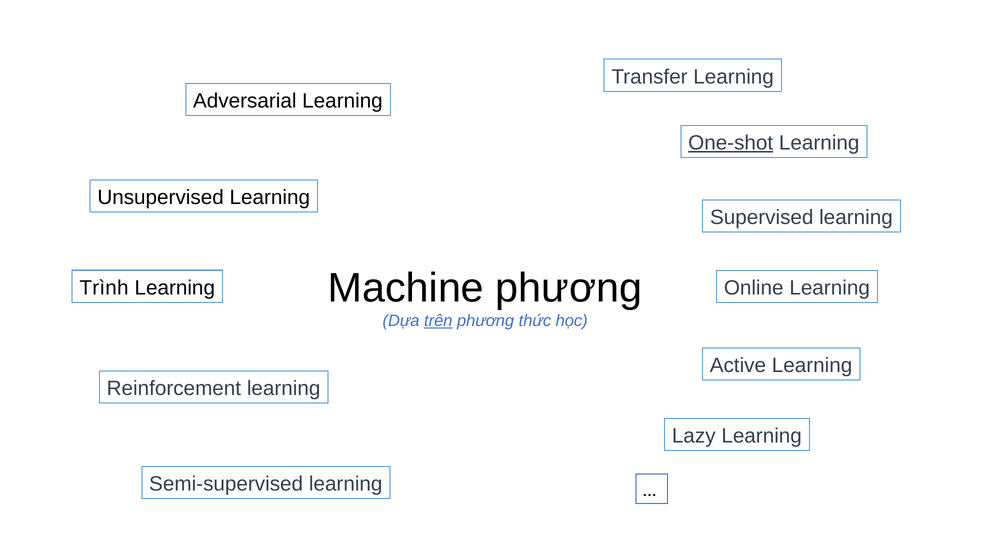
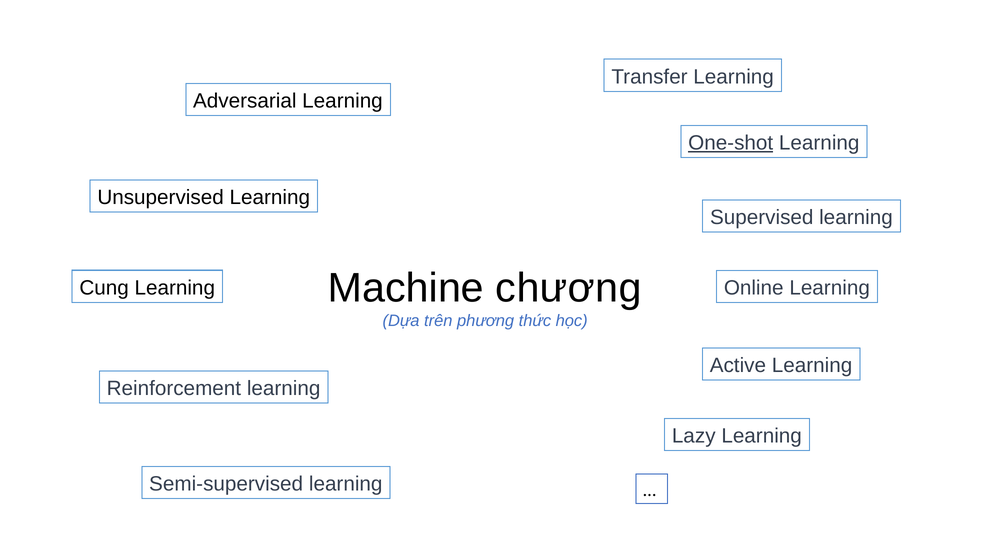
Machine phương: phương -> chương (569, 288)
Trình: Trình -> Cung (104, 288)
trên underline: present -> none (438, 321)
